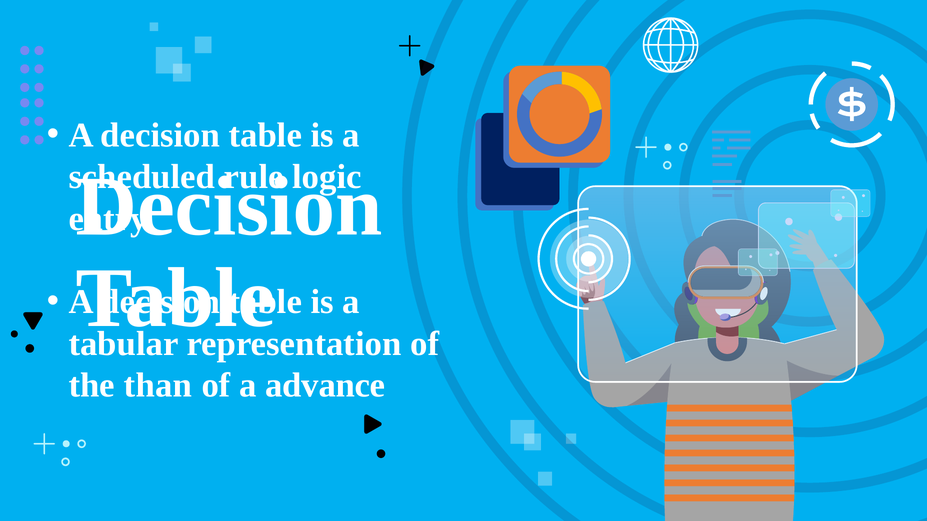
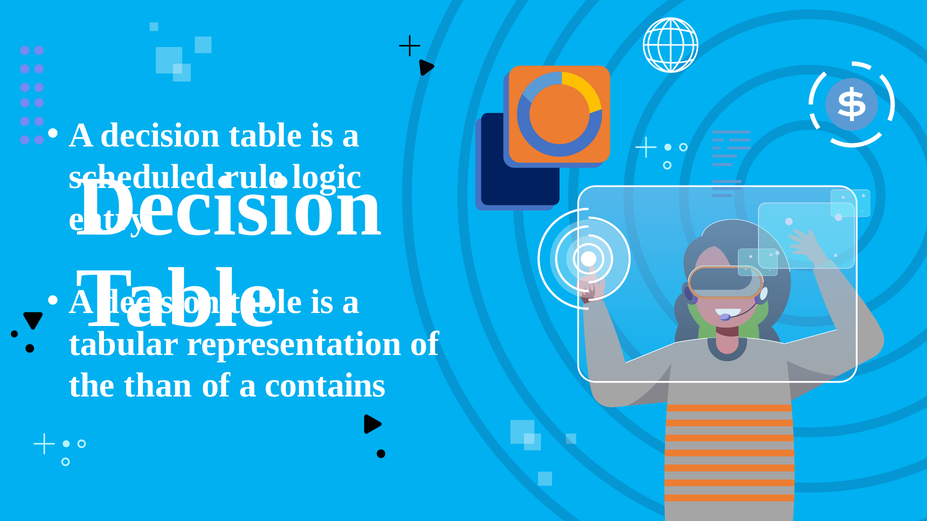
advance: advance -> contains (325, 386)
